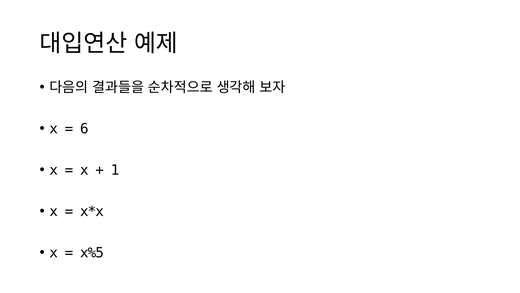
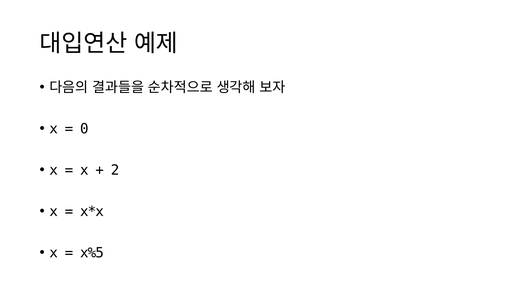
6: 6 -> 0 (84, 129)
1: 1 -> 2 (115, 170)
